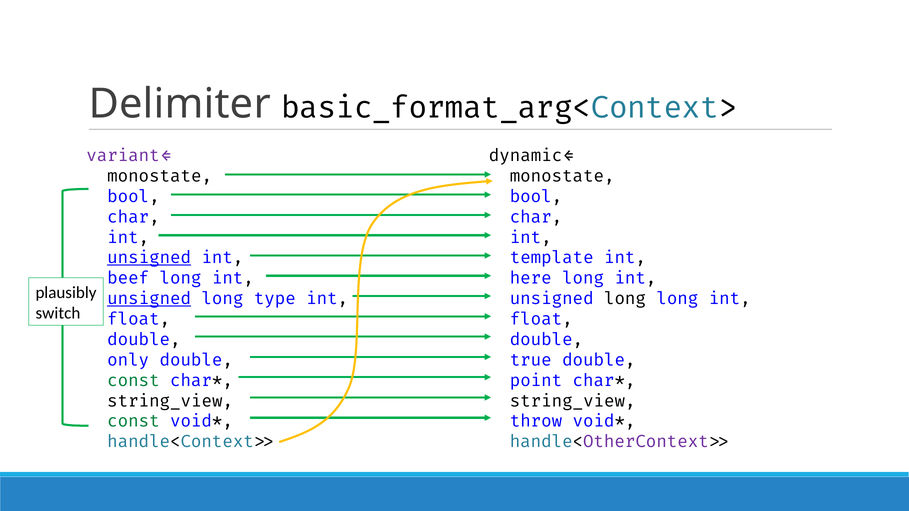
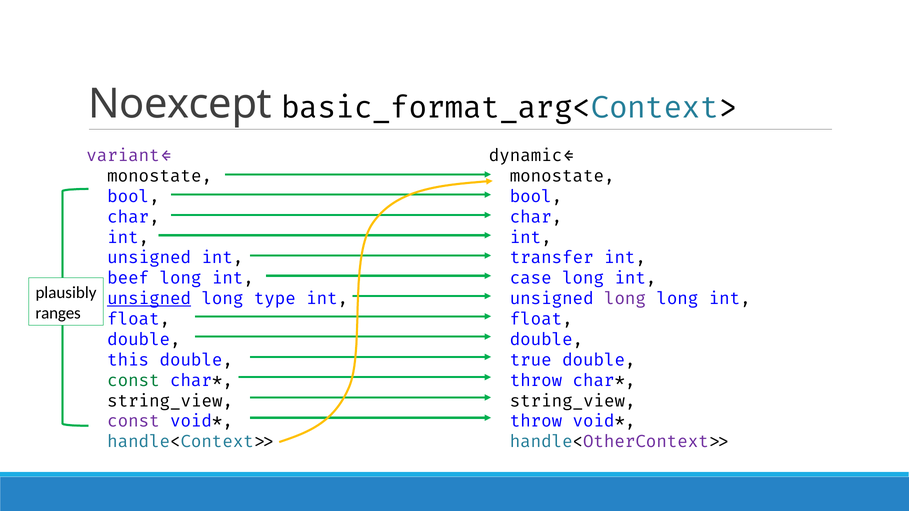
Delimiter: Delimiter -> Noexcept (180, 104)
unsigned underline: present -> none (149, 258)
template: template -> transfer (552, 258)
here: here -> case (531, 278)
long colour: black -> purple (625, 299)
switch: switch -> ranges (58, 313)
only: only -> this (128, 360)
point: point -> throw (536, 381)
const colour: green -> purple (133, 422)
